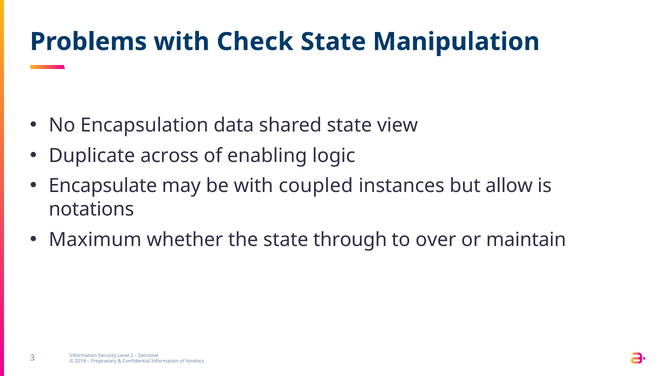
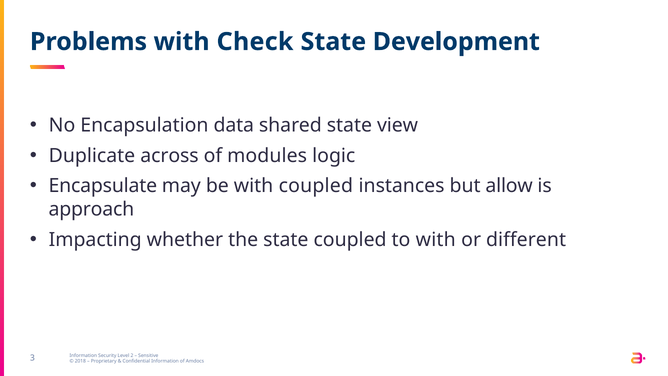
Manipulation: Manipulation -> Development (456, 42)
enabling: enabling -> modules (267, 156)
notations: notations -> approach (91, 209)
Maximum: Maximum -> Impacting (95, 240)
state through: through -> coupled (350, 240)
to over: over -> with (436, 240)
maintain: maintain -> different (526, 240)
